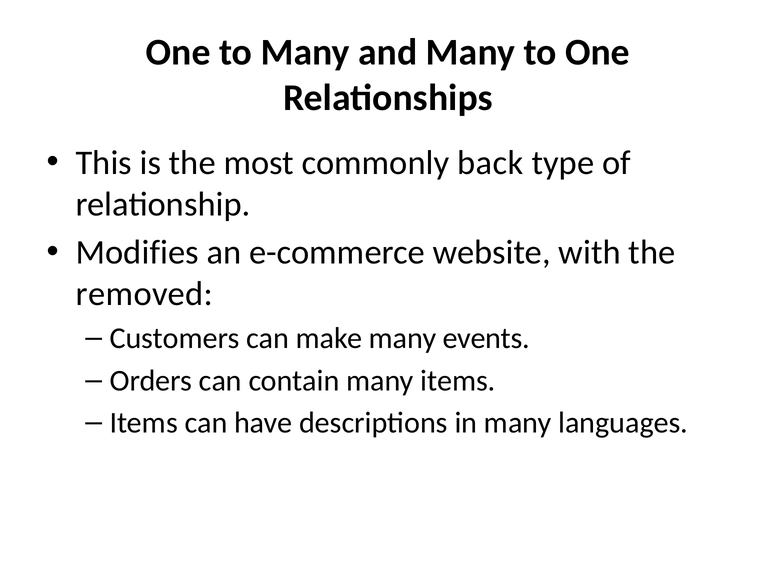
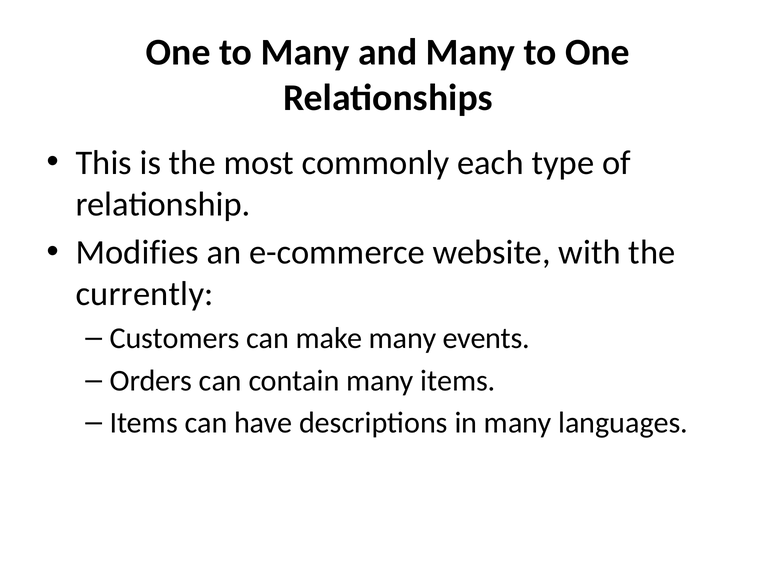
back: back -> each (490, 163)
removed: removed -> currently (145, 294)
